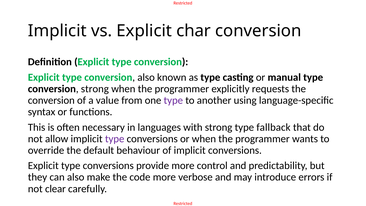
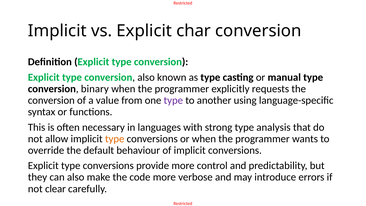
conversion strong: strong -> binary (95, 89)
fallback: fallback -> analysis (274, 127)
type colour: purple -> orange (115, 139)
